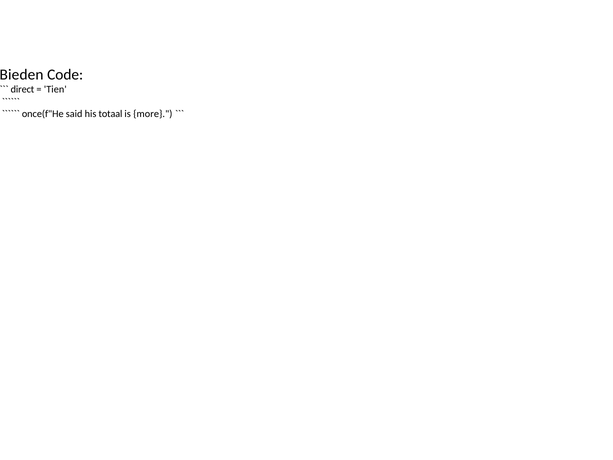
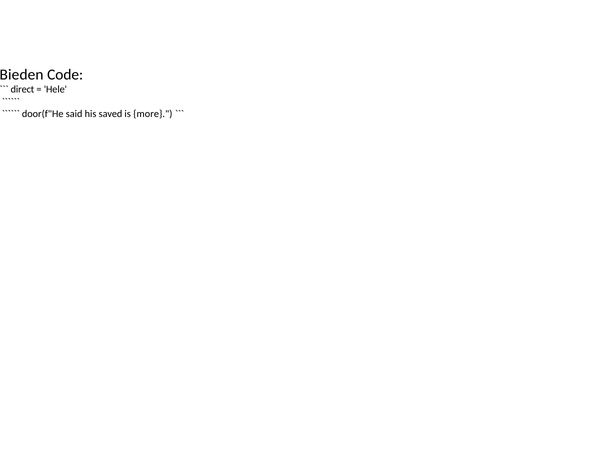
Tien: Tien -> Hele (55, 90)
once(f"He: once(f"He -> door(f"He (43, 114)
totaal: totaal -> saved (111, 114)
